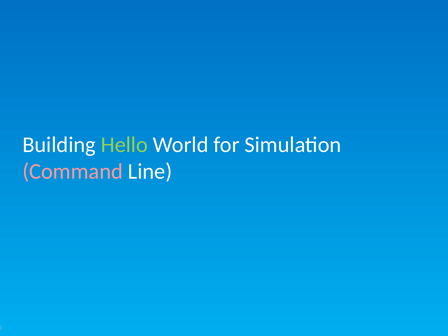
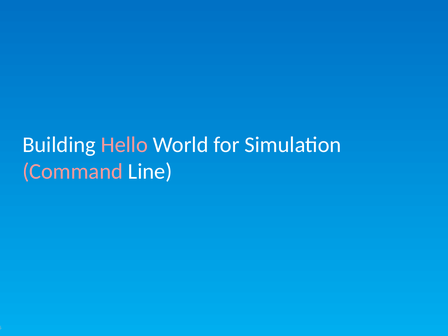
Hello colour: light green -> pink (124, 145)
